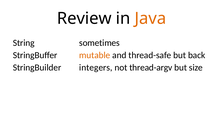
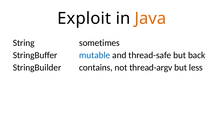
Review: Review -> Exploit (84, 18)
mutable colour: orange -> blue (95, 55)
integers: integers -> contains (96, 67)
size: size -> less (196, 67)
